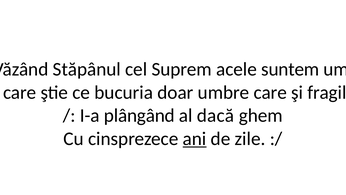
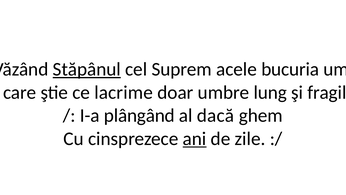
Stăpânul underline: none -> present (87, 69)
suntem: suntem -> bucuria (290, 69)
bucuria: bucuria -> lacrime (124, 92)
umbre care: care -> lung (270, 92)
